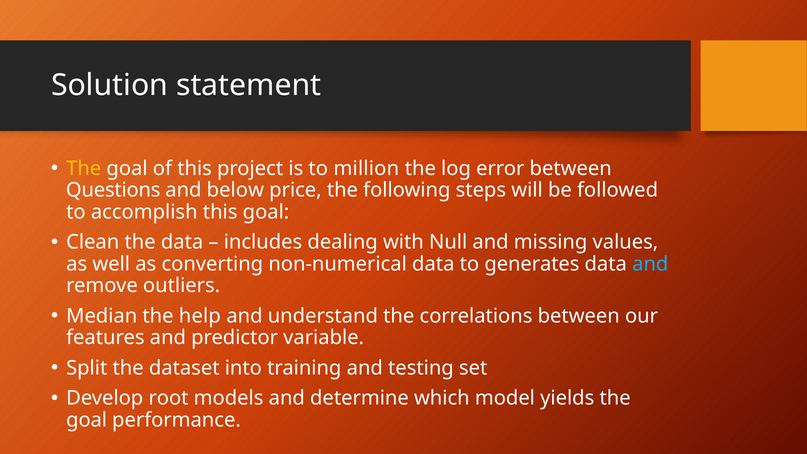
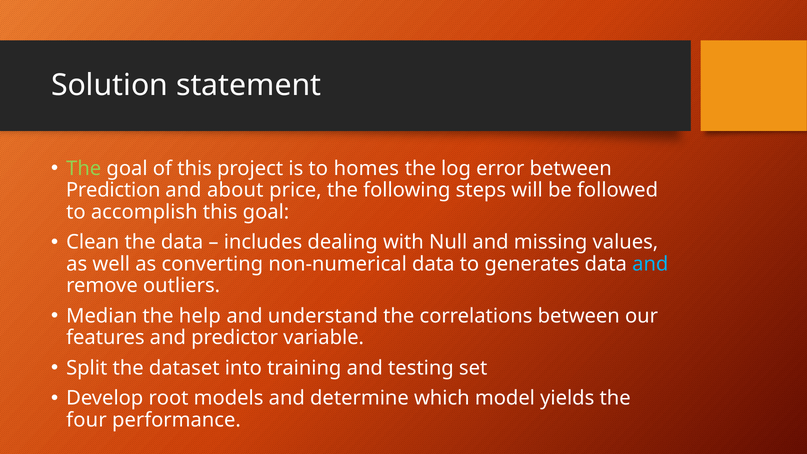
The colour: yellow -> light green (84, 168)
million: million -> homes (366, 168)
Questions: Questions -> Prediction (113, 190)
below: below -> about (235, 190)
goal: goal -> four (86, 420)
